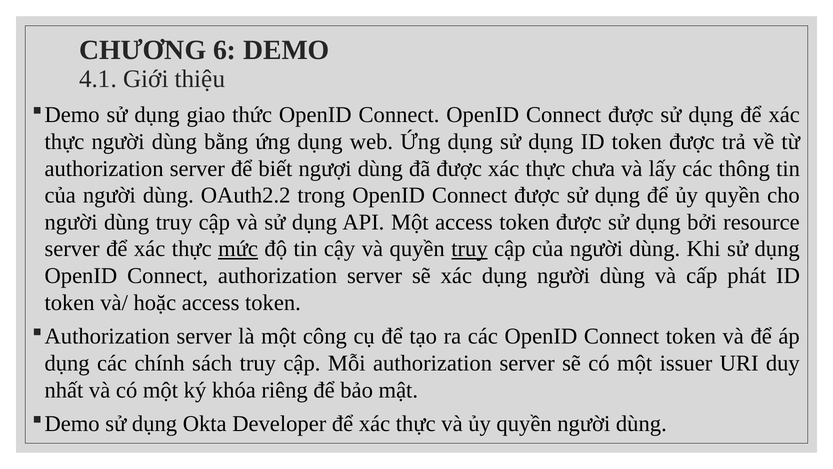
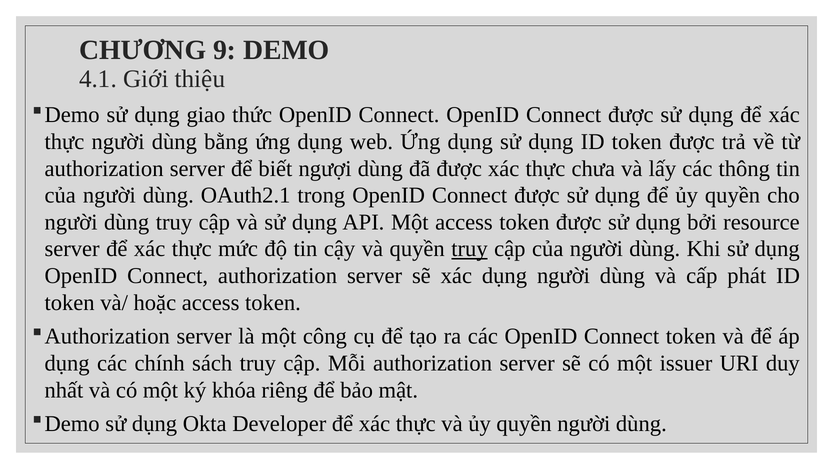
6: 6 -> 9 (225, 50)
OAuth2.2: OAuth2.2 -> OAuth2.1 (246, 195)
mức underline: present -> none (238, 249)
